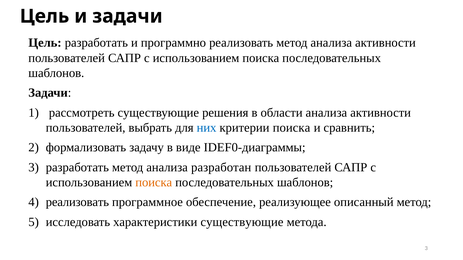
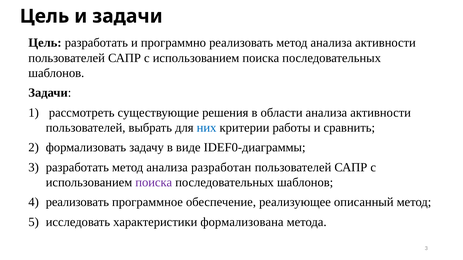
критерии поиска: поиска -> работы (292, 128)
поиска colour: orange -> purple (154, 183)
характеристики существующие: существующие -> формализована (242, 222)
